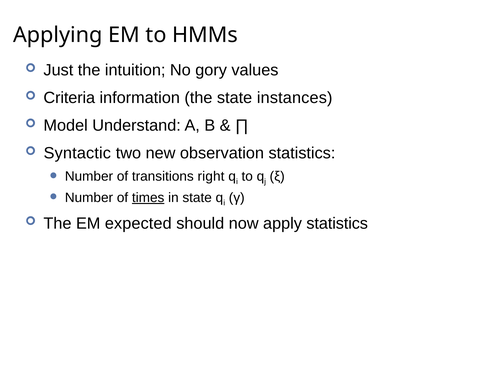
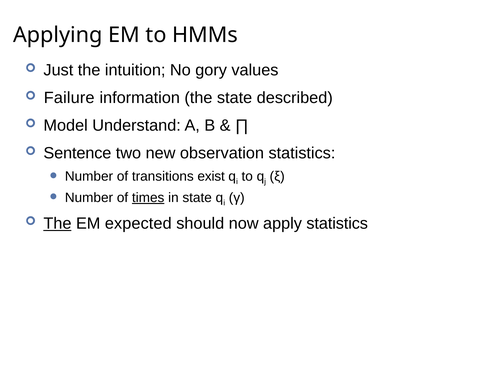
Criteria: Criteria -> Failure (69, 98)
instances: instances -> described (295, 98)
Syntactic: Syntactic -> Sentence (77, 153)
right: right -> exist (211, 176)
The underline: none -> present (57, 223)
